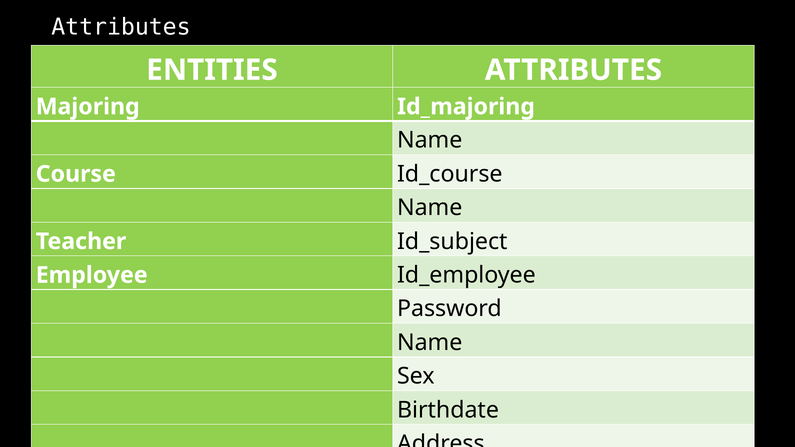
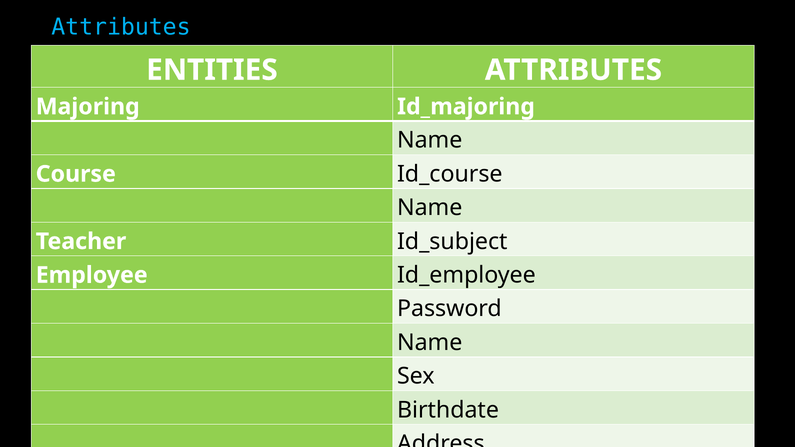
Attributes colour: white -> light blue (121, 27)
